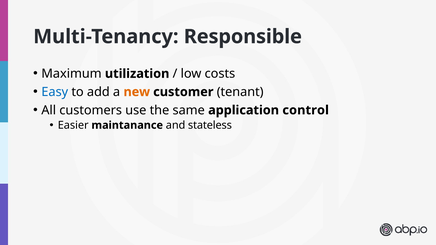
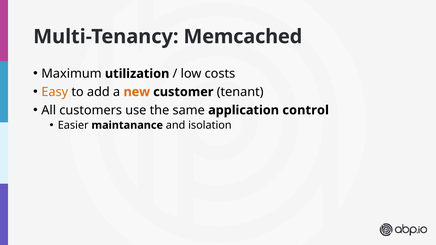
Responsible: Responsible -> Memcached (243, 37)
Easy colour: blue -> orange (55, 92)
stateless: stateless -> isolation (210, 125)
